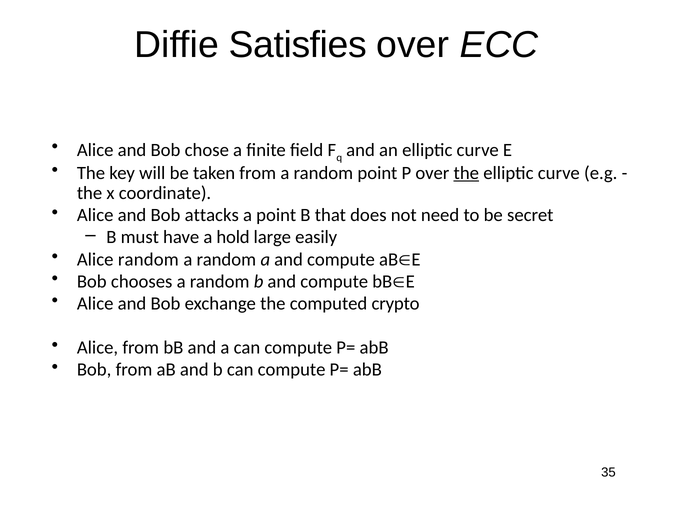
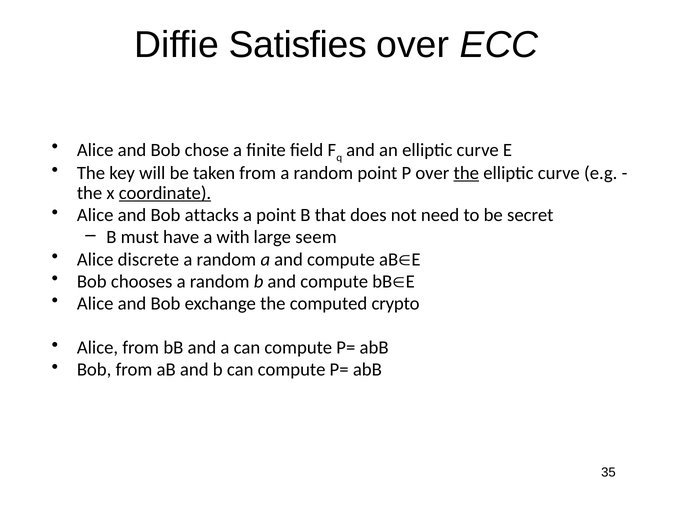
coordinate underline: none -> present (165, 193)
hold: hold -> with (233, 237)
easily: easily -> seem (316, 237)
Alice random: random -> discrete (148, 259)
